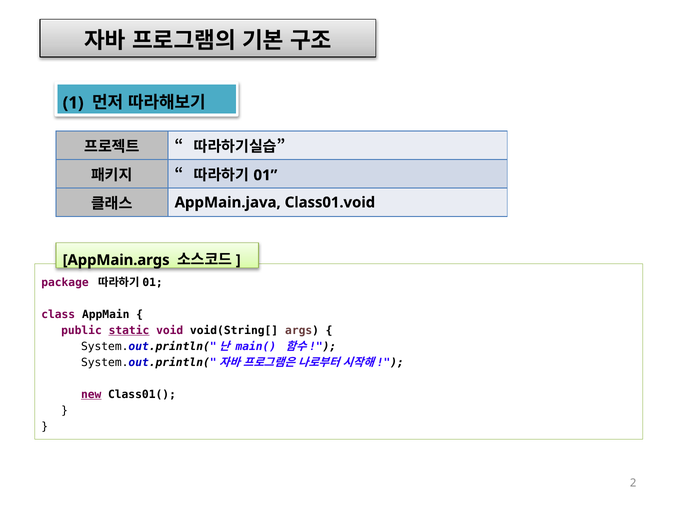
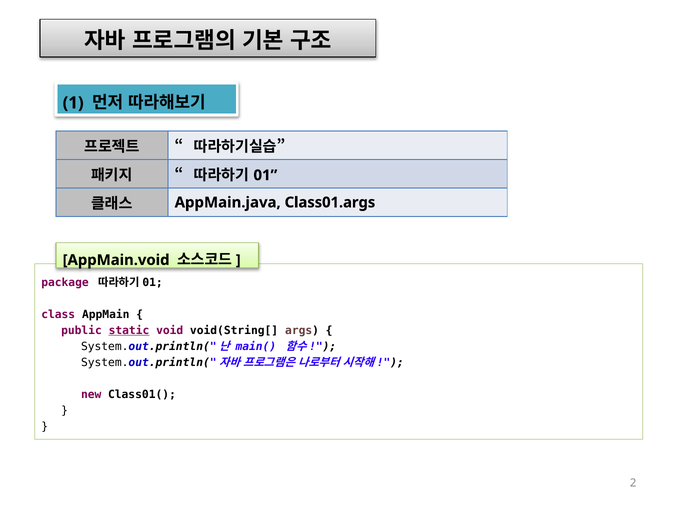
Class01.void: Class01.void -> Class01.args (330, 203)
AppMain.args: AppMain.args -> AppMain.void (116, 260)
new underline: present -> none (91, 395)
